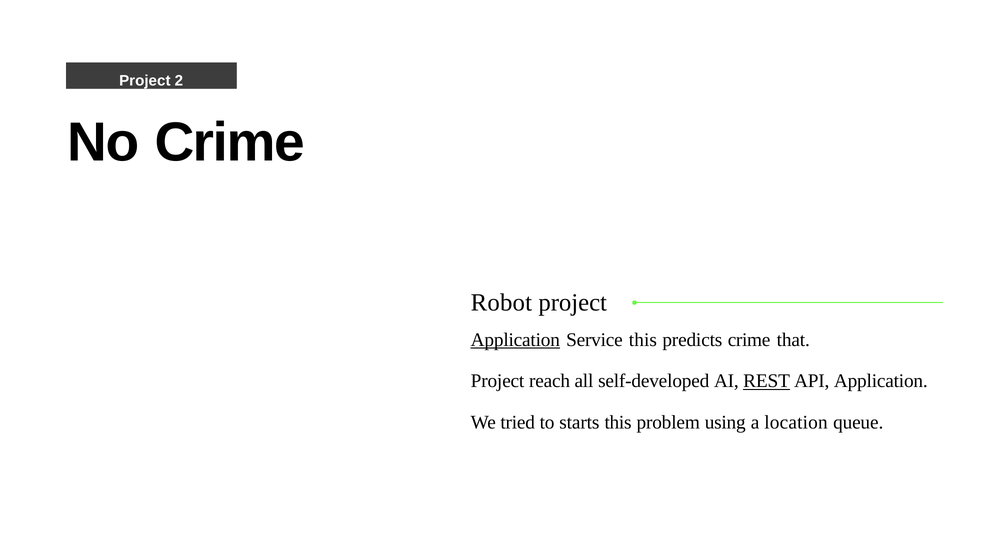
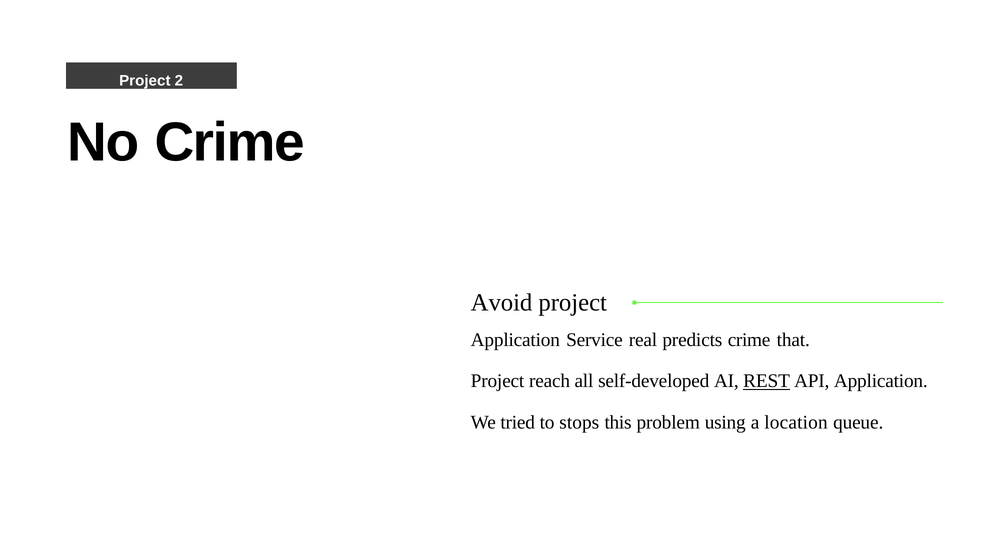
Robot: Robot -> Avoid (502, 302)
Application underline: present -> none (515, 340)
Service this: this -> real (643, 340)
starts: starts -> stops (579, 422)
